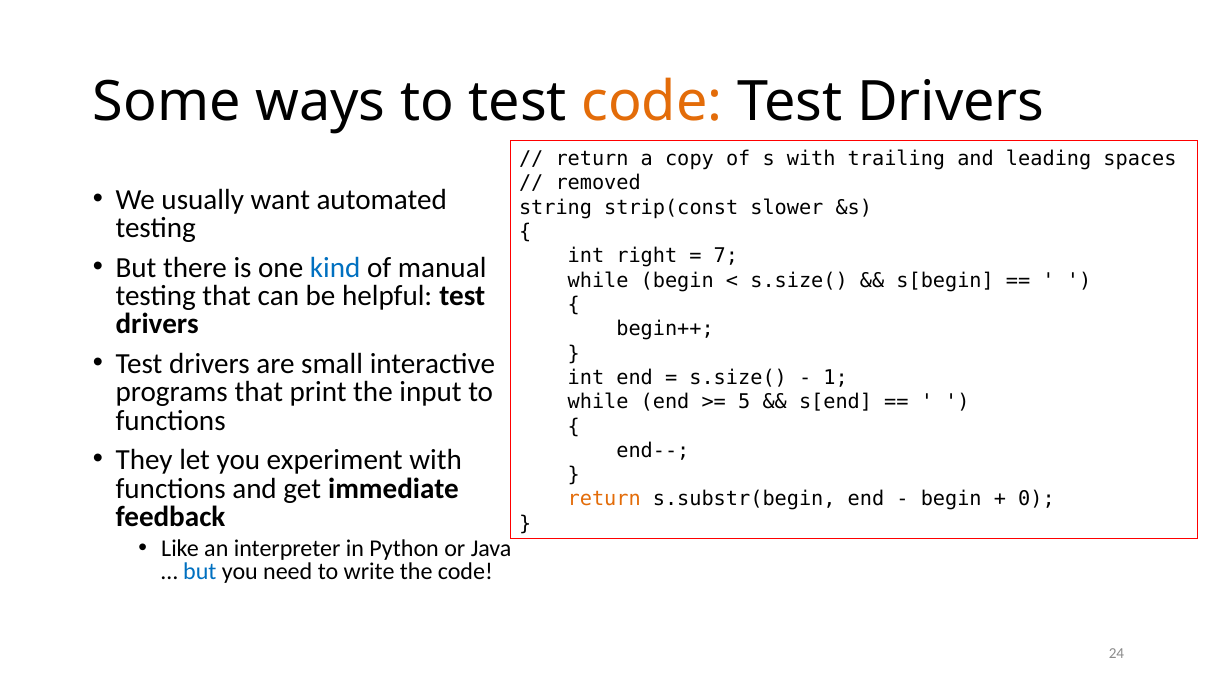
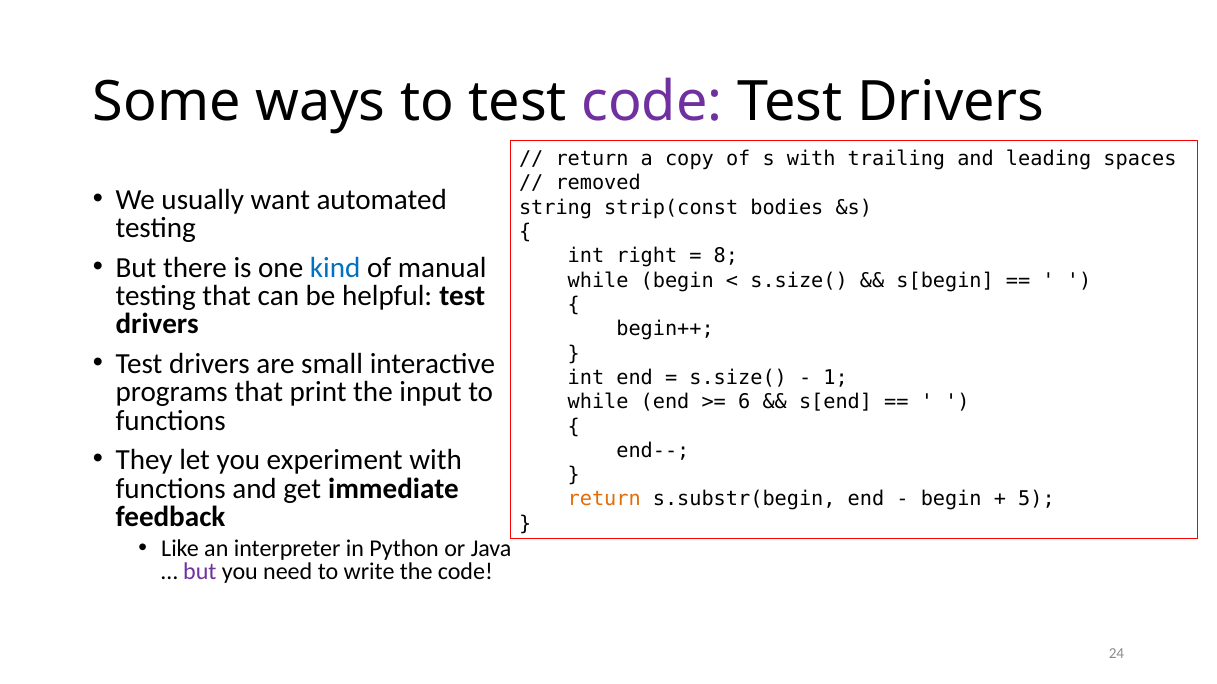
code colour: orange -> purple (652, 102)
slower: slower -> bodies (787, 208)
7: 7 -> 8 (726, 256)
5: 5 -> 6 (744, 402)
0: 0 -> 5 (1036, 500)
but colour: blue -> purple (200, 572)
